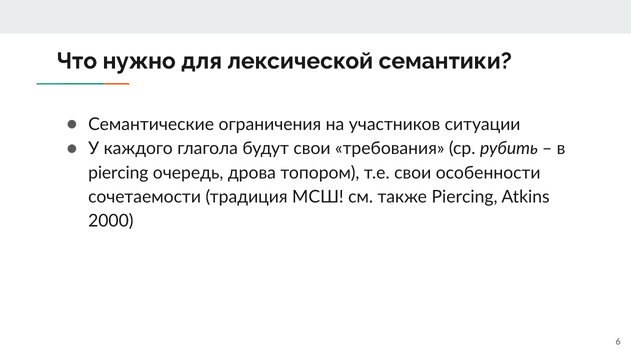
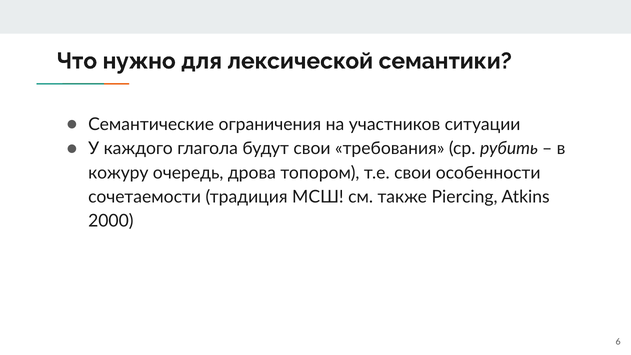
piercing: piercing -> кожуру (118, 173)
